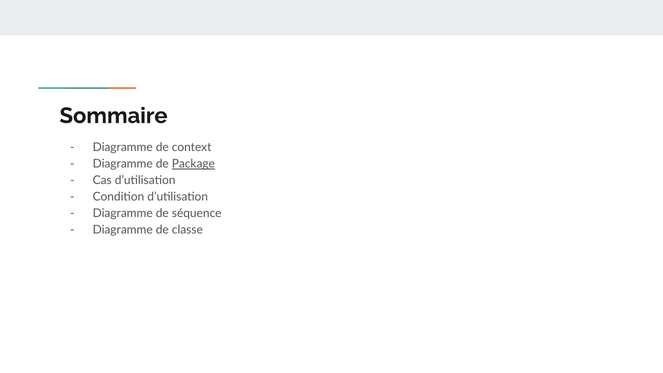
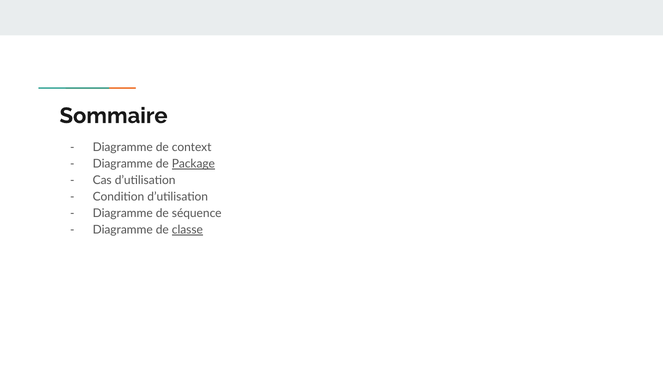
classe underline: none -> present (187, 230)
